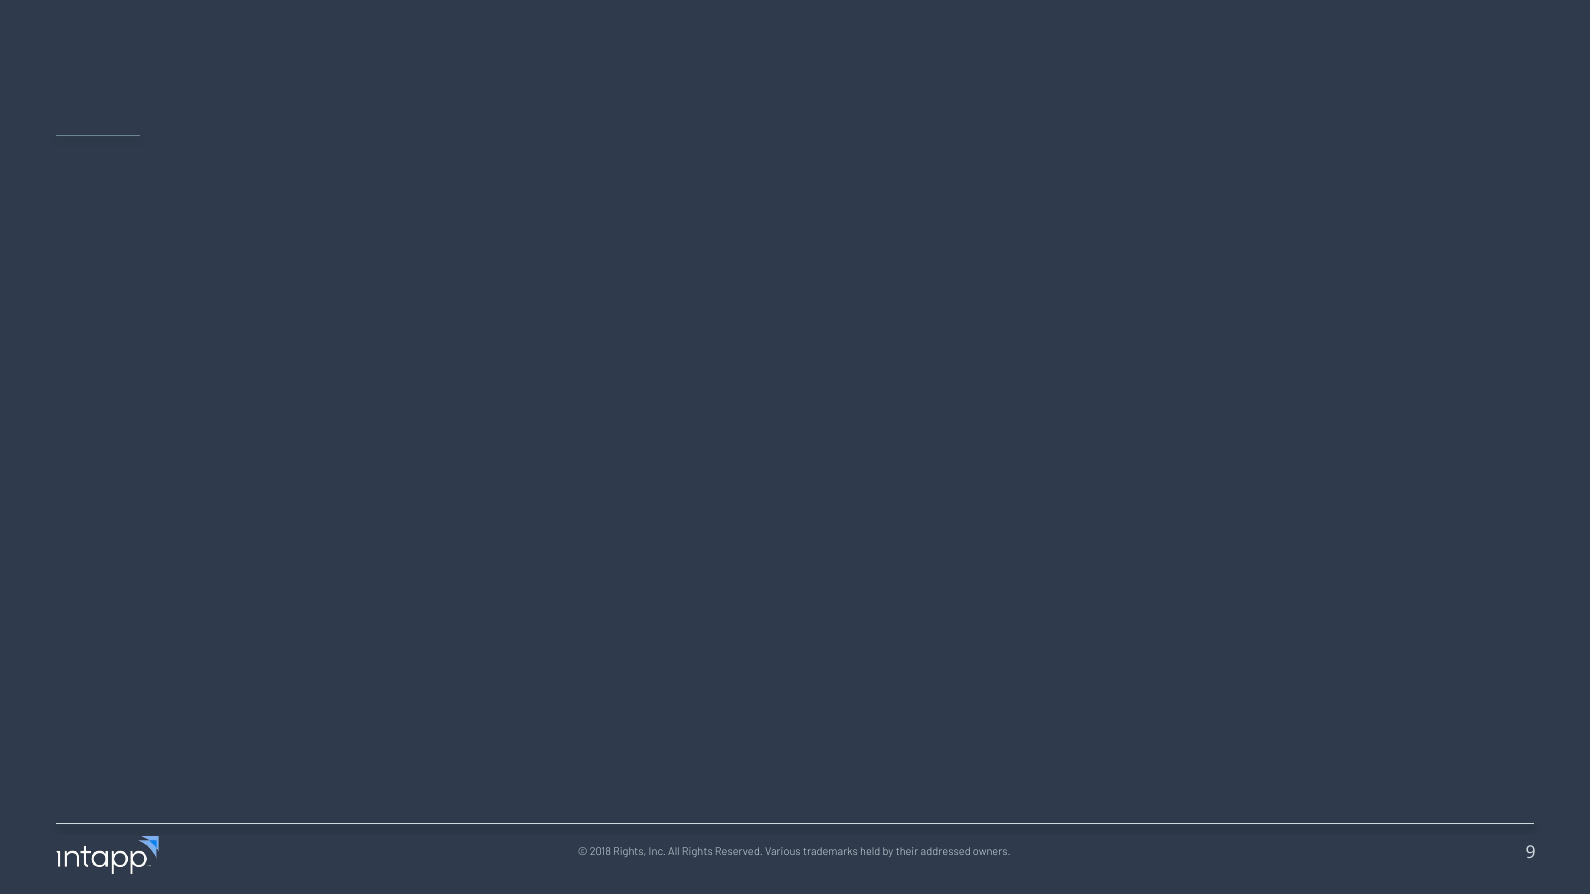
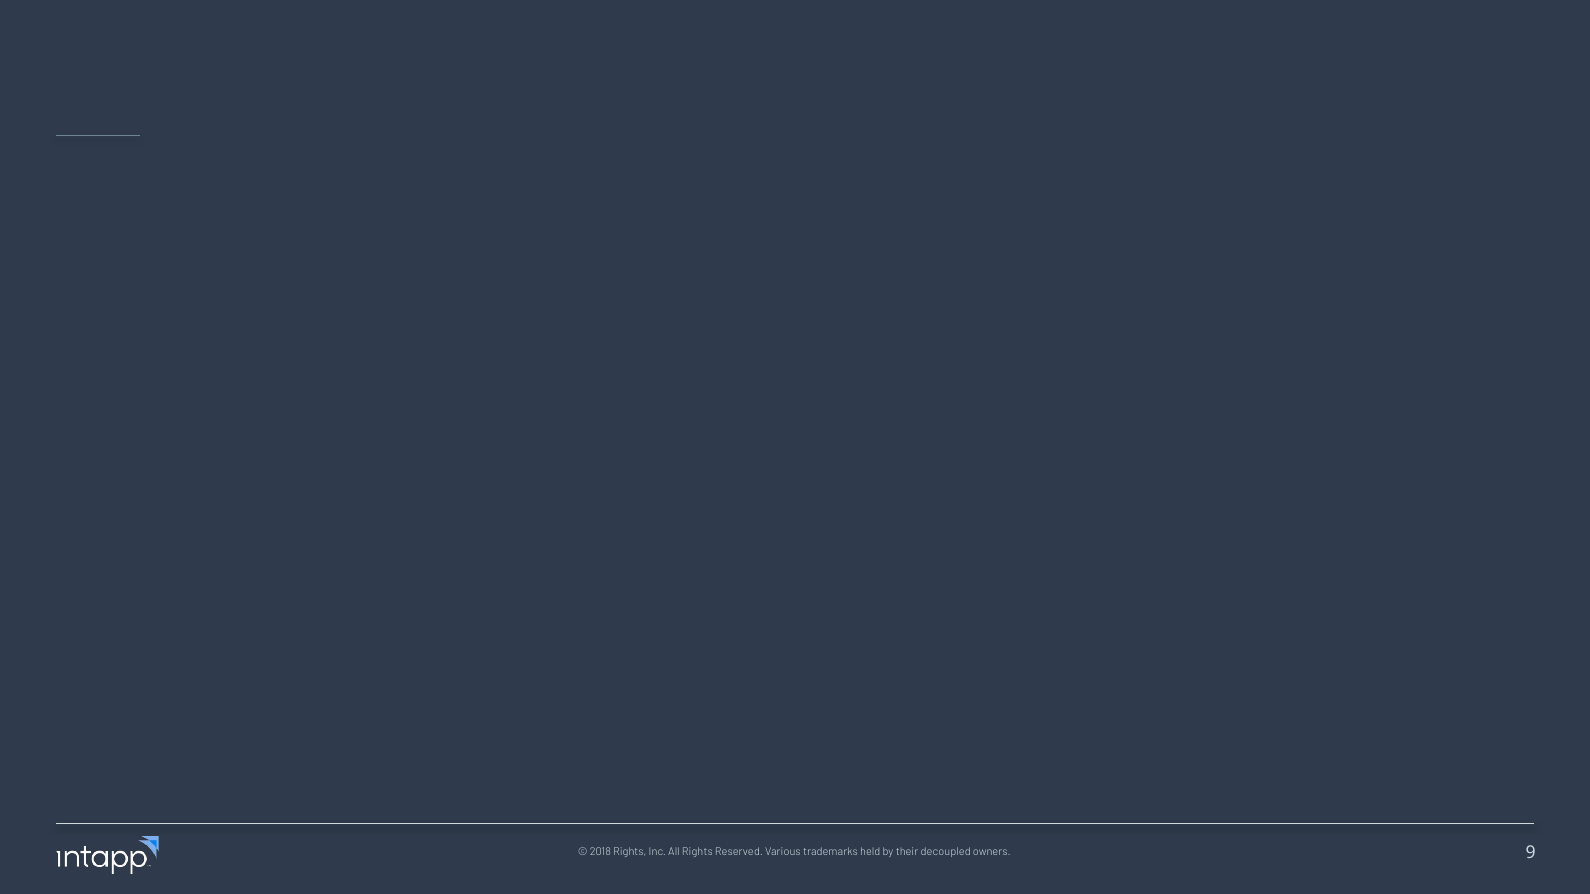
addressed: addressed -> decoupled (946, 852)
